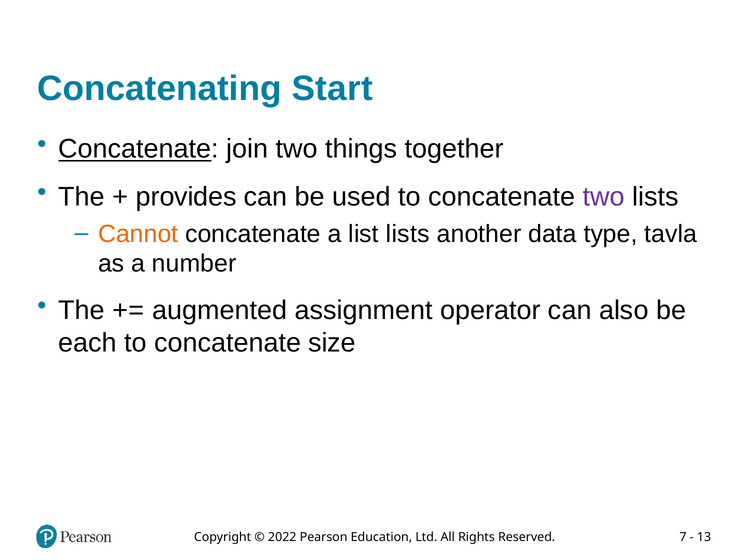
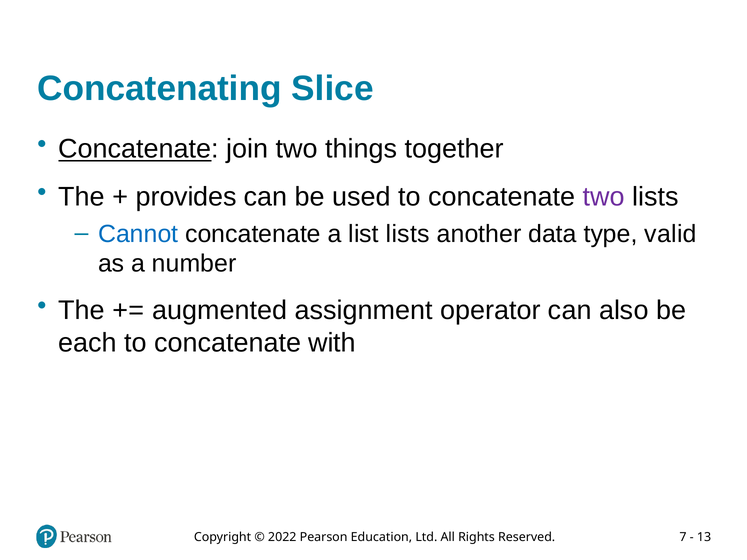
Start: Start -> Slice (333, 89)
Cannot colour: orange -> blue (138, 234)
tavla: tavla -> valid (671, 234)
size: size -> with (332, 343)
